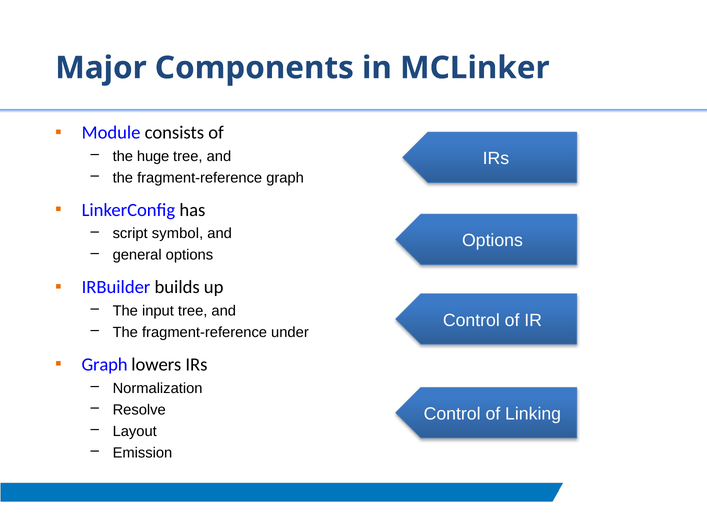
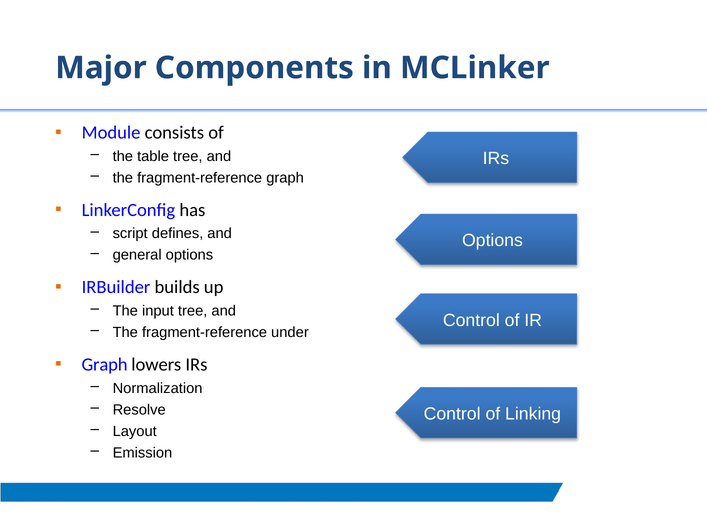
huge: huge -> table (153, 156)
symbol: symbol -> defines (178, 234)
